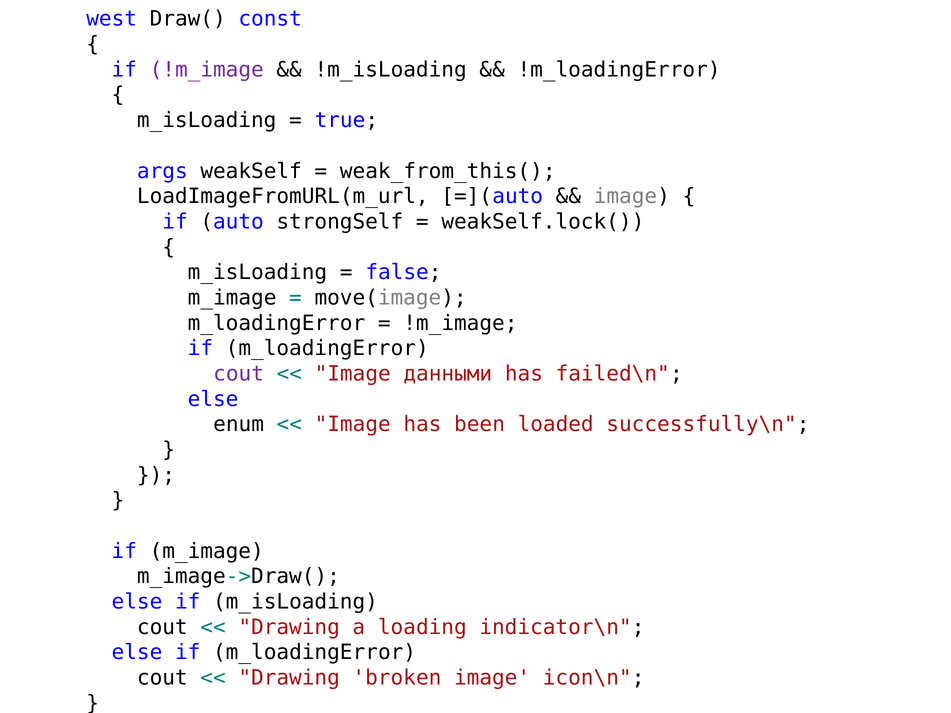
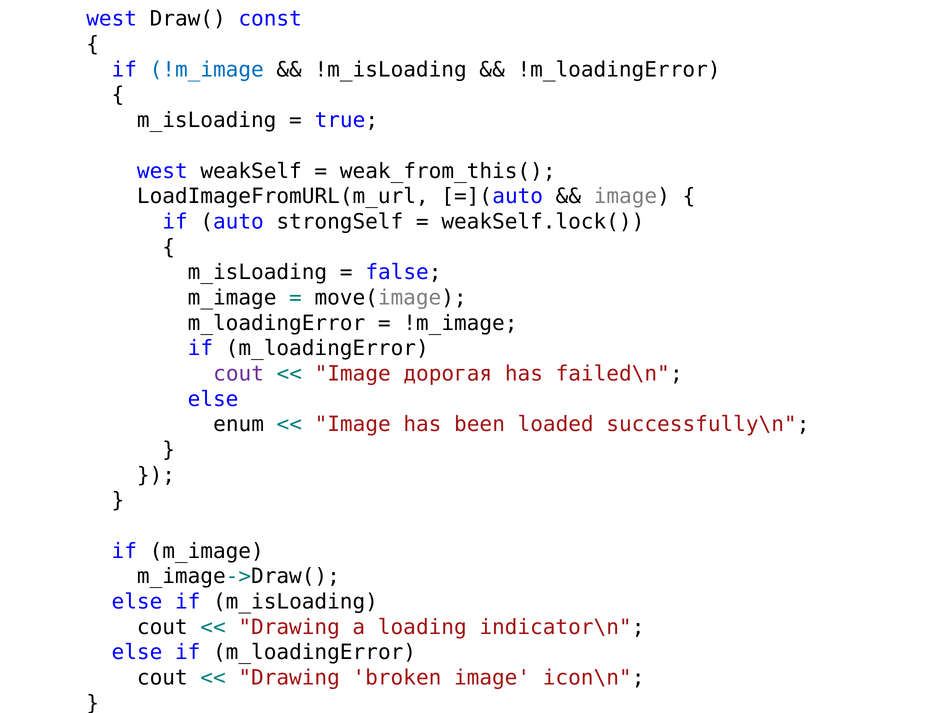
!m_image colour: purple -> blue (207, 70)
args: args -> west (162, 171)
данными: данными -> дорогая (448, 374)
